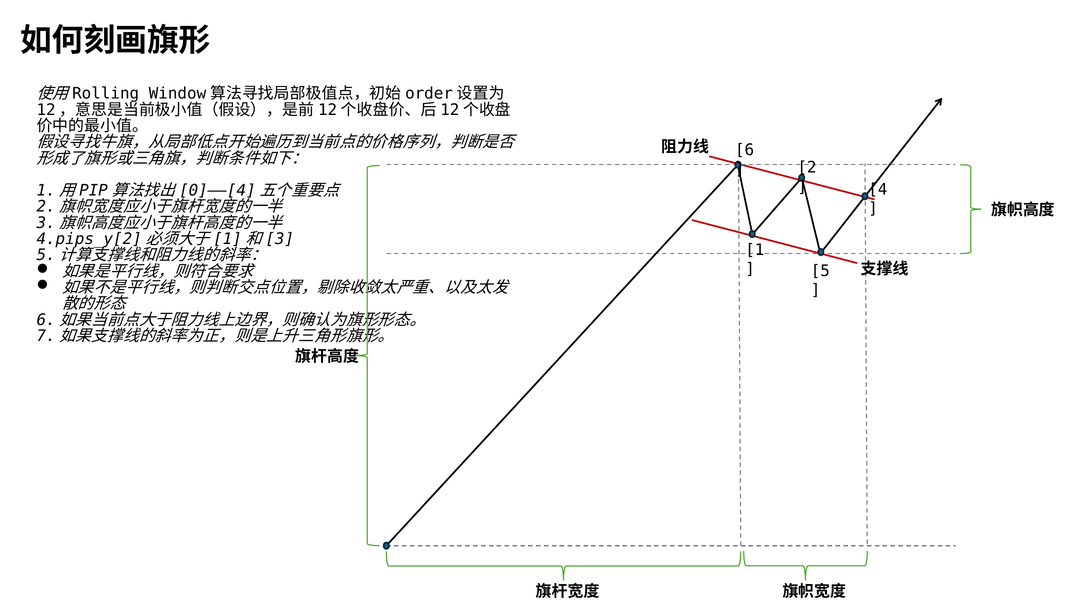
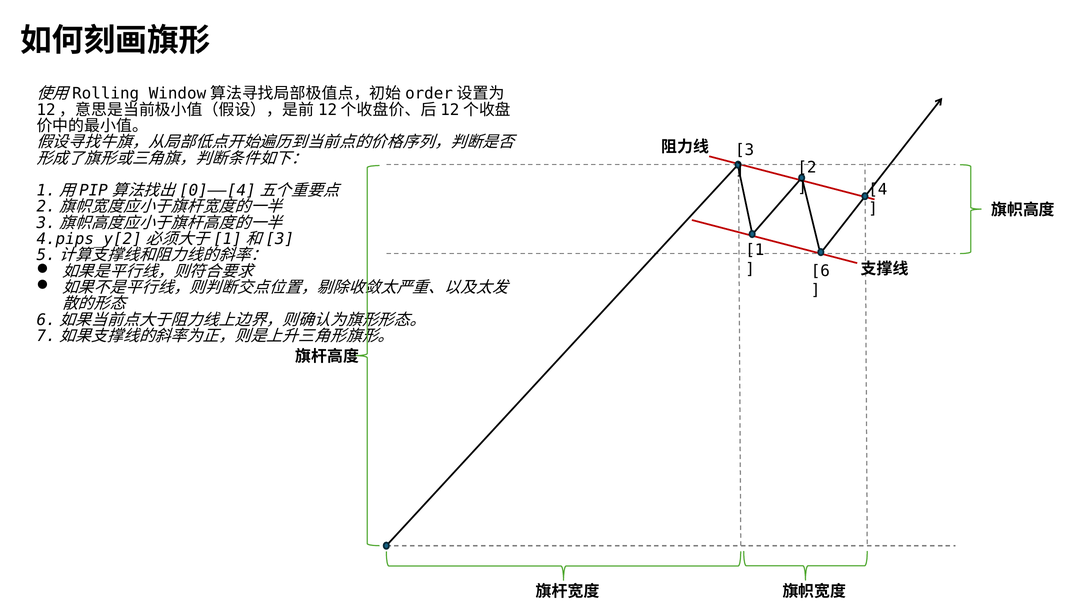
6: 6 -> 3 (745, 150)
5: 5 -> 6 (820, 271)
